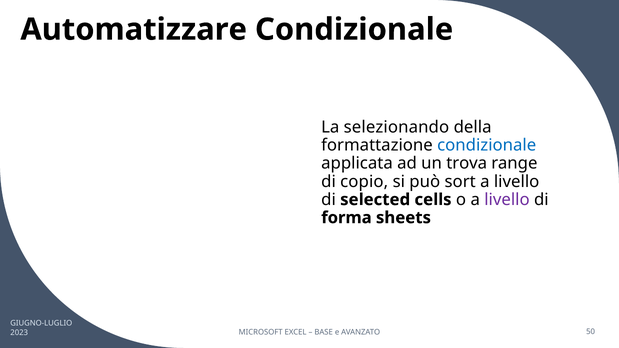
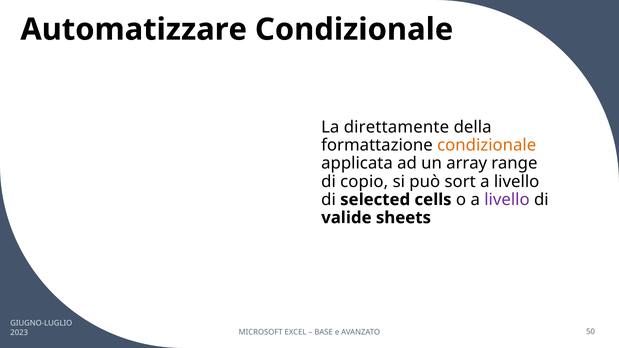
selezionando: selezionando -> direttamente (396, 127)
condizionale colour: blue -> orange (487, 145)
trova: trova -> array (467, 164)
forma: forma -> valide (346, 218)
